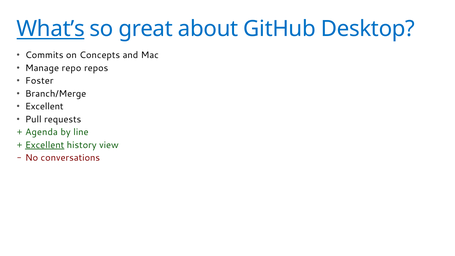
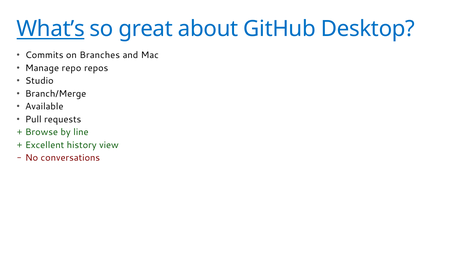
Concepts: Concepts -> Branches (100, 55)
Foster: Foster -> Studio (39, 81)
Excellent: Excellent -> Available (44, 106)
Agenda: Agenda -> Browse (42, 132)
Excellent underline: present -> none (45, 145)
